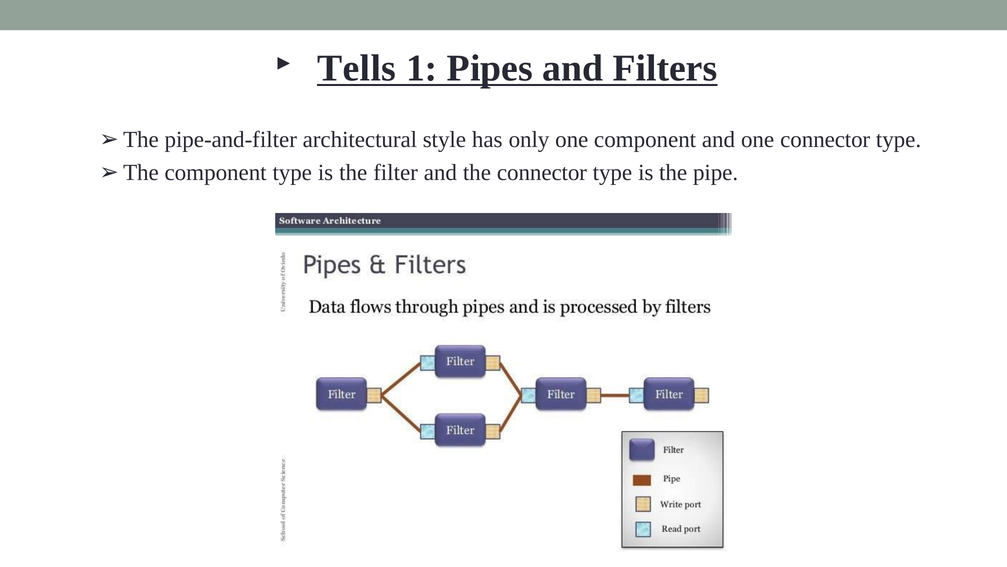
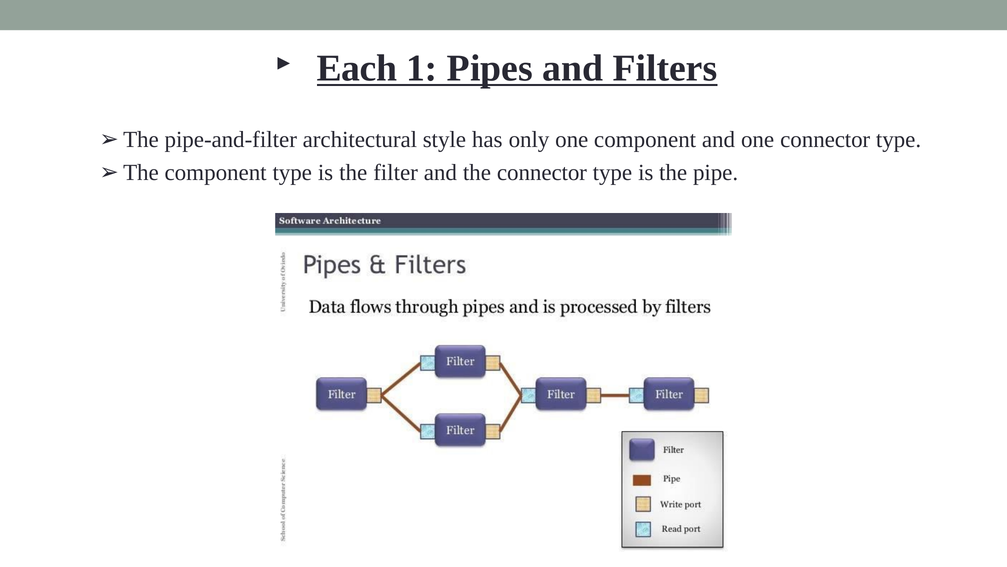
Tells: Tells -> Each (357, 68)
